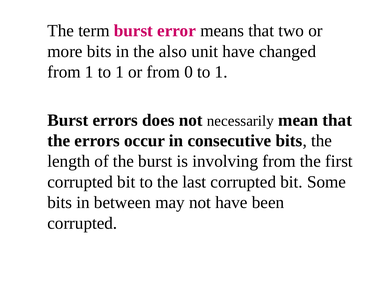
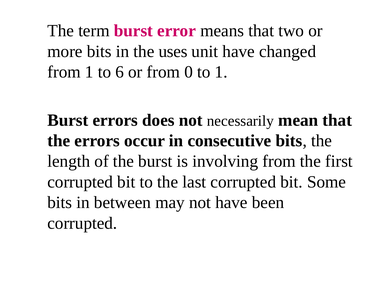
also: also -> uses (173, 51)
1 to 1: 1 -> 6 (120, 72)
